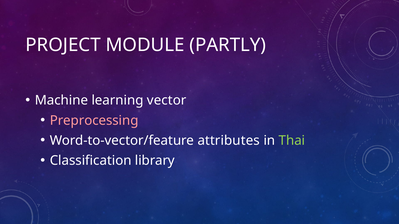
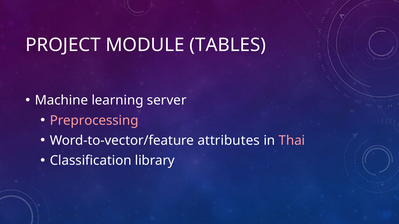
PARTLY: PARTLY -> TABLES (228, 45)
vector: vector -> server (167, 101)
Thai colour: light green -> pink (292, 141)
